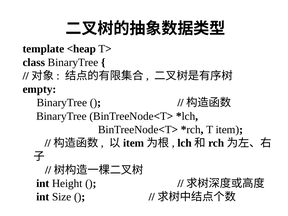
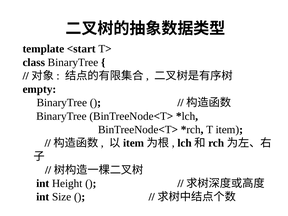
<heap: <heap -> <start (81, 49)
